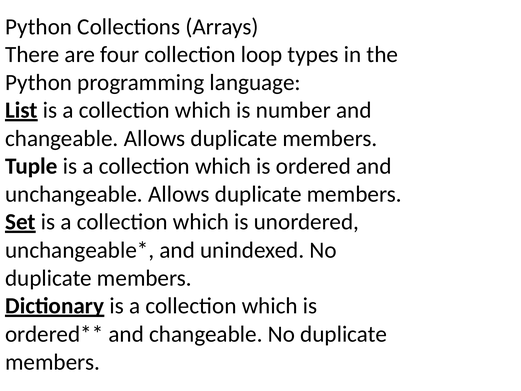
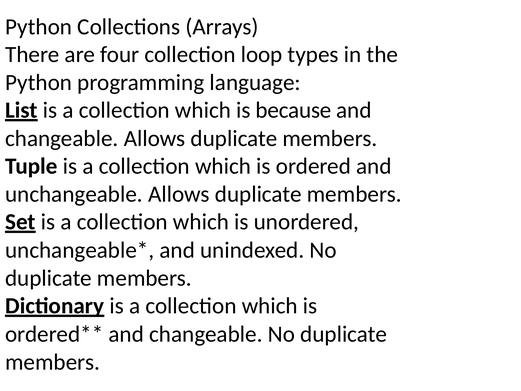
number: number -> because (293, 110)
